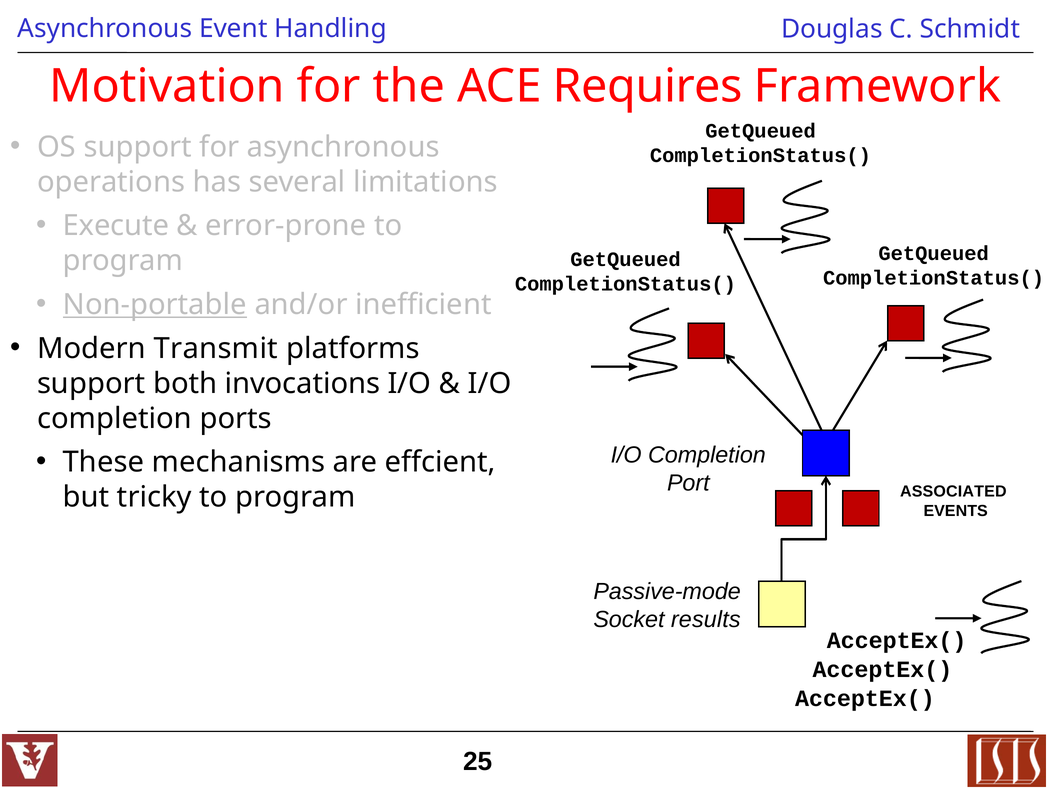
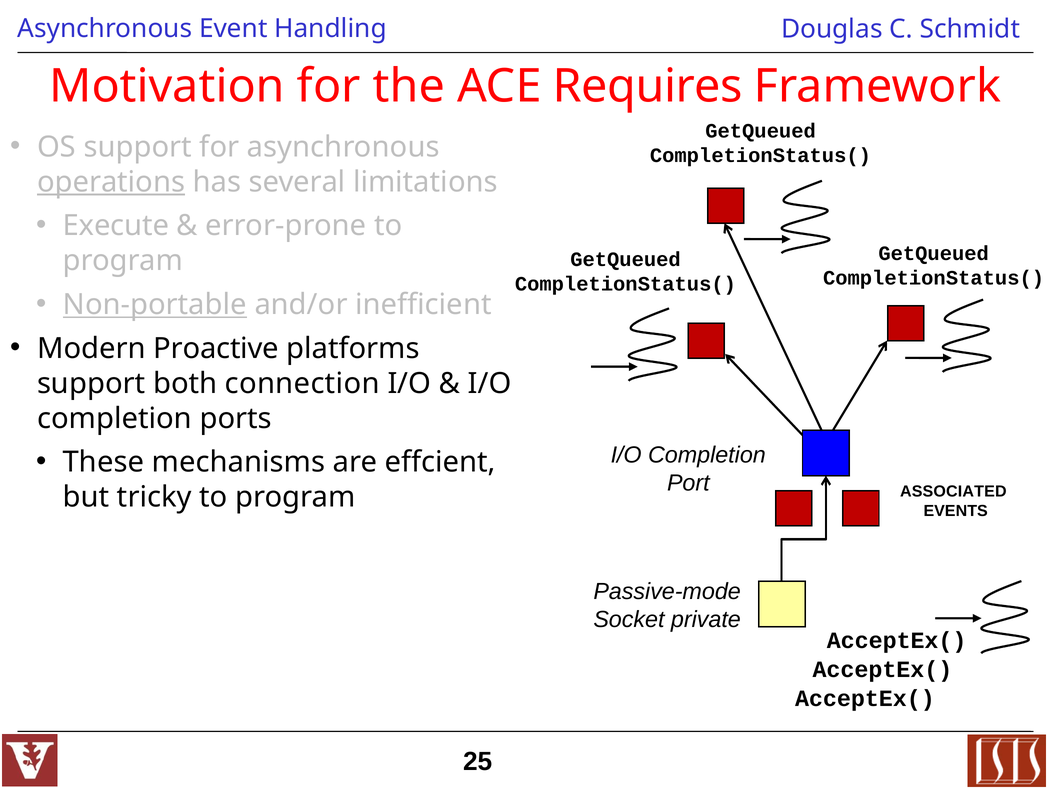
operations underline: none -> present (111, 182)
Transmit: Transmit -> Proactive (216, 348)
invocations: invocations -> connection (302, 384)
results: results -> private (706, 620)
